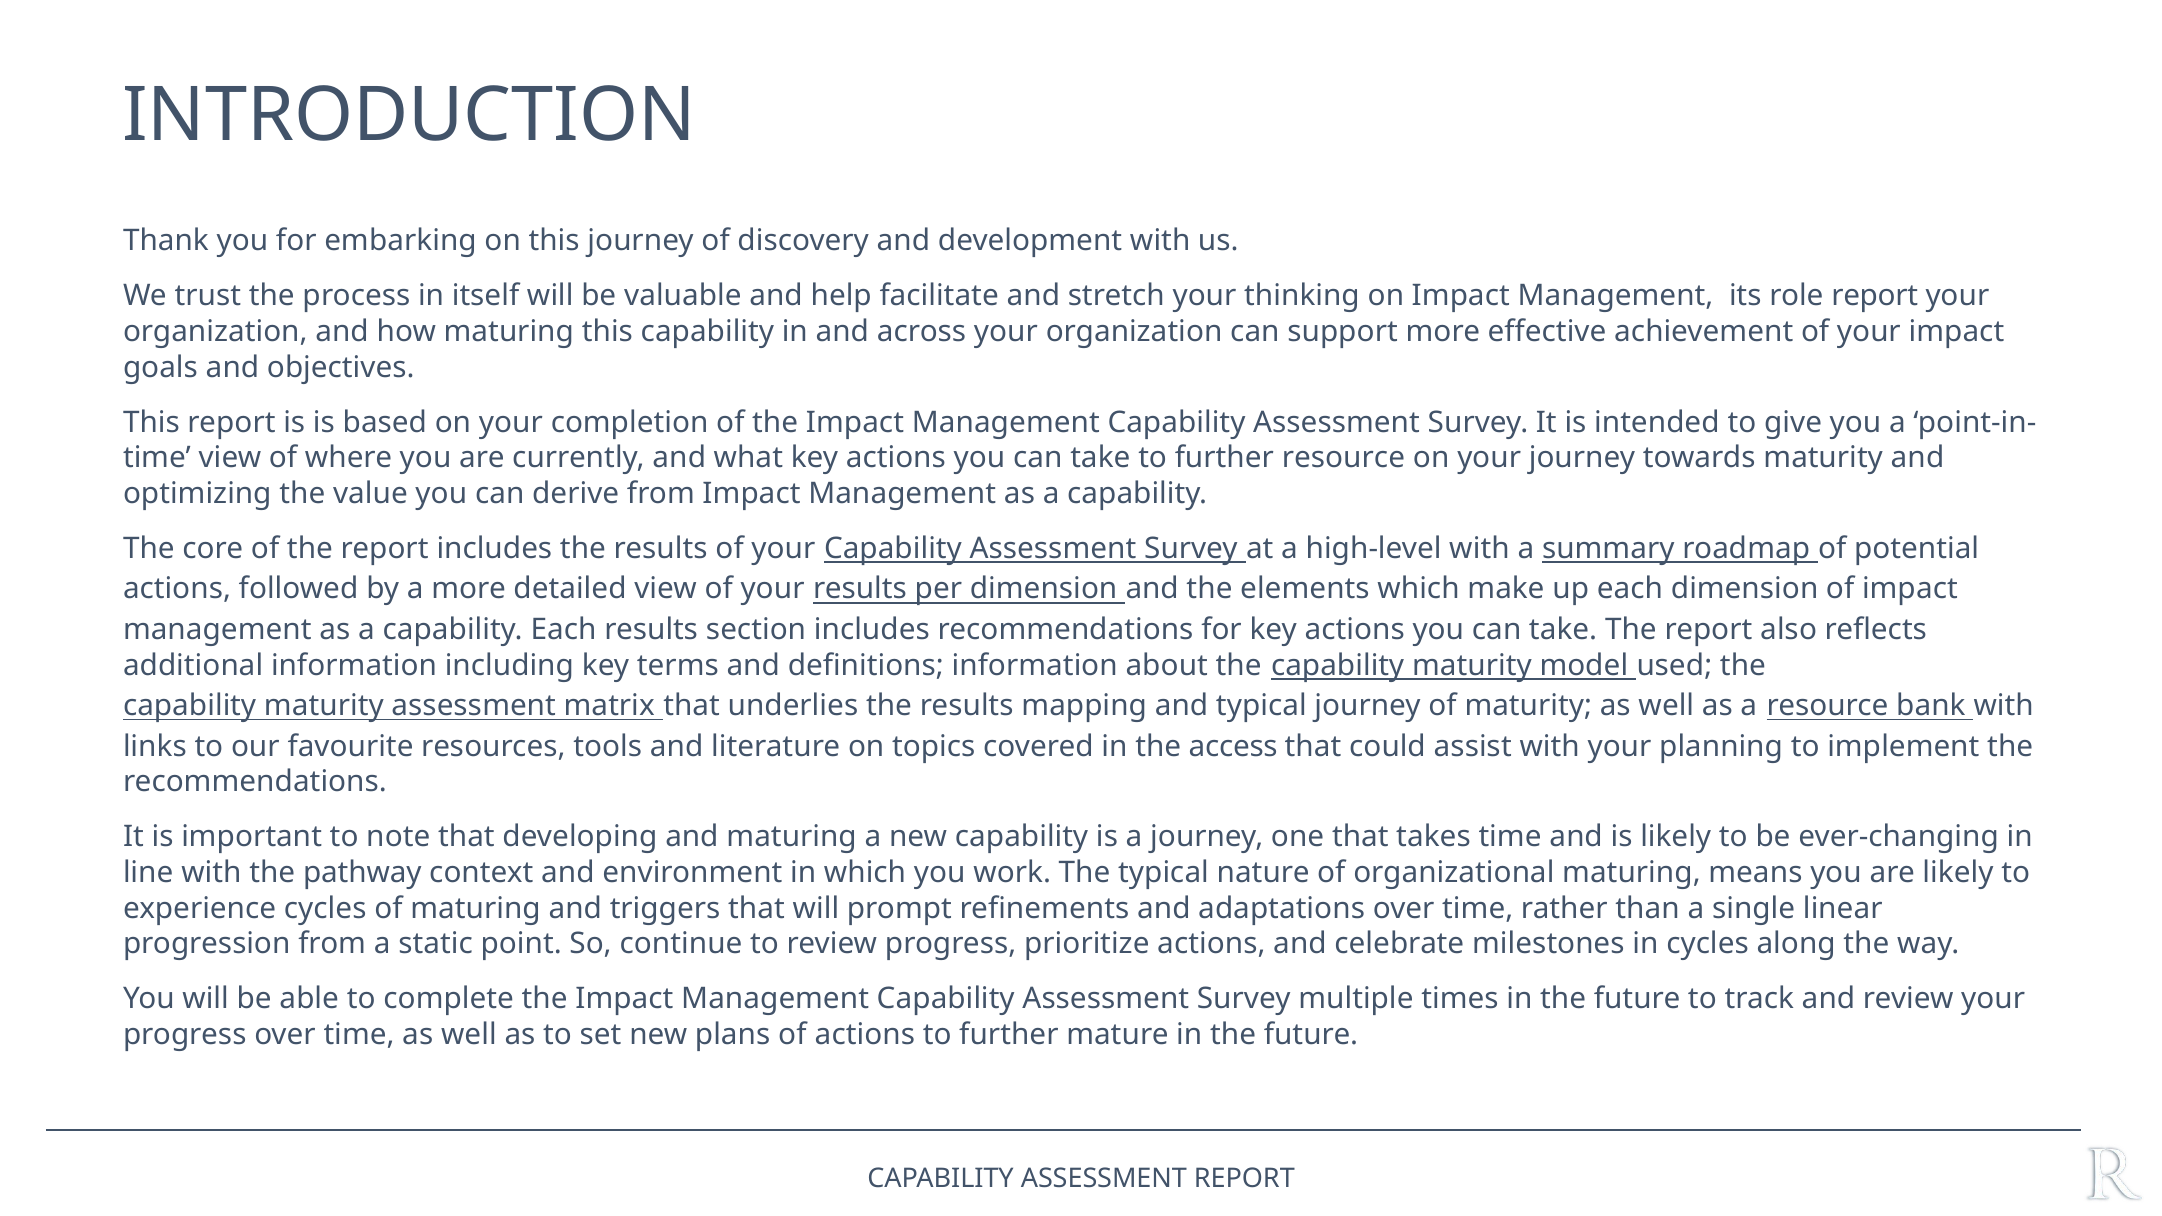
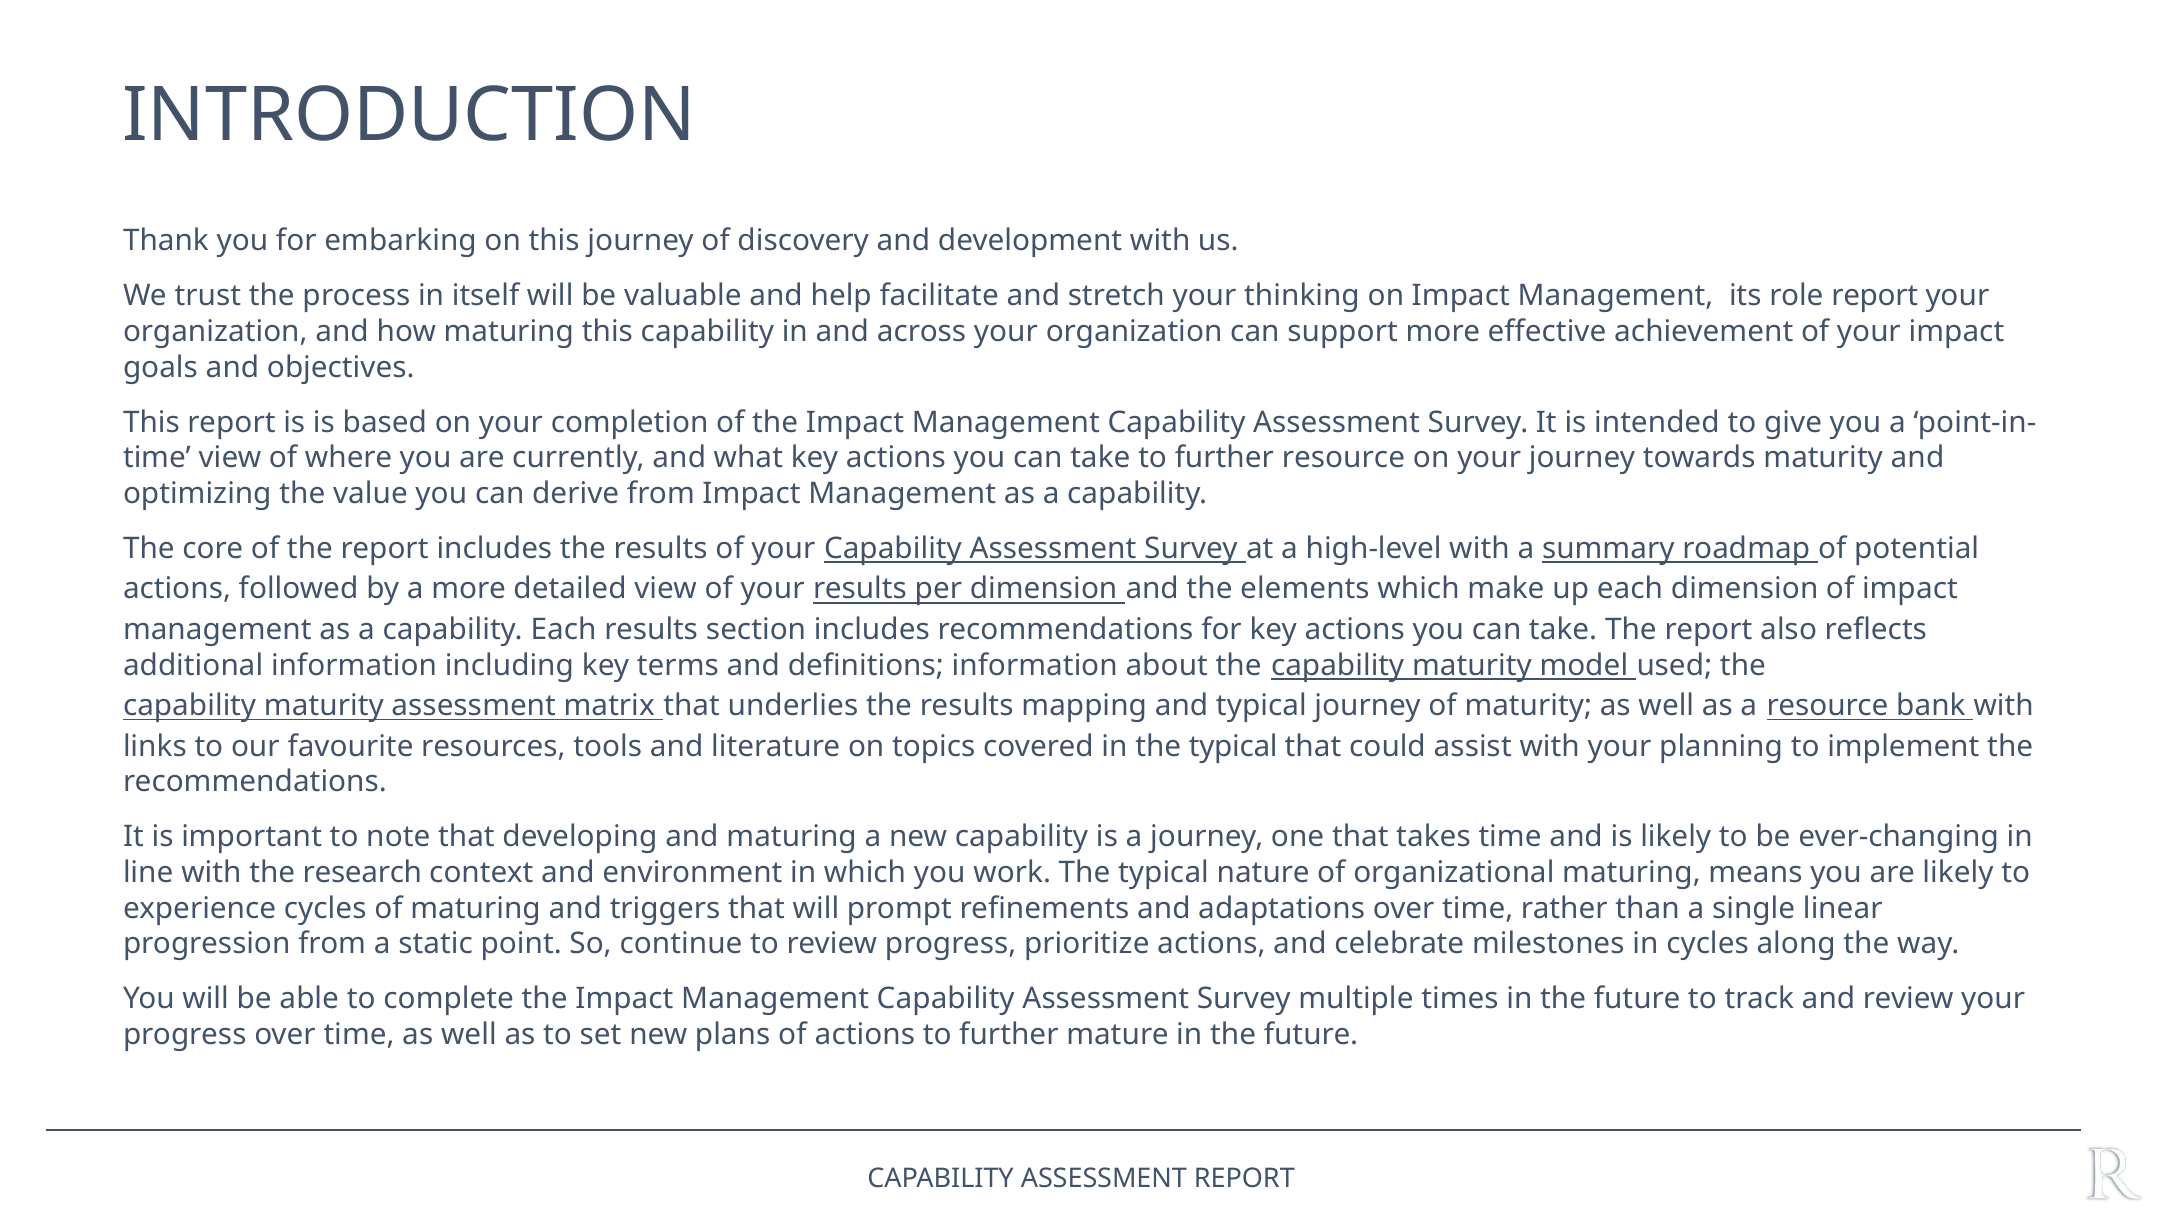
in the access: access -> typical (1233, 747)
pathway: pathway -> research (362, 873)
